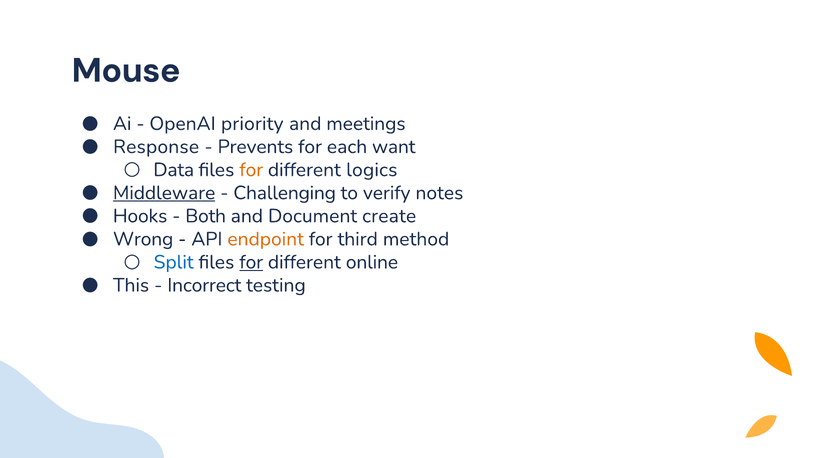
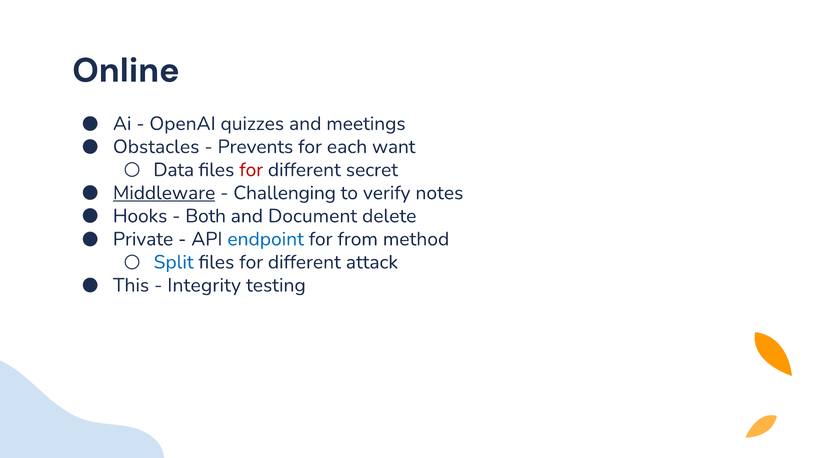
Mouse: Mouse -> Online (126, 70)
priority: priority -> quizzes (252, 124)
Response: Response -> Obstacles (156, 147)
for colour: orange -> red (251, 170)
logics: logics -> secret (372, 170)
create: create -> delete (389, 216)
Wrong: Wrong -> Private (143, 239)
endpoint colour: orange -> blue (266, 239)
third: third -> from (358, 239)
for underline: present -> none (251, 262)
online: online -> attack (372, 262)
Incorrect: Incorrect -> Integrity (204, 285)
